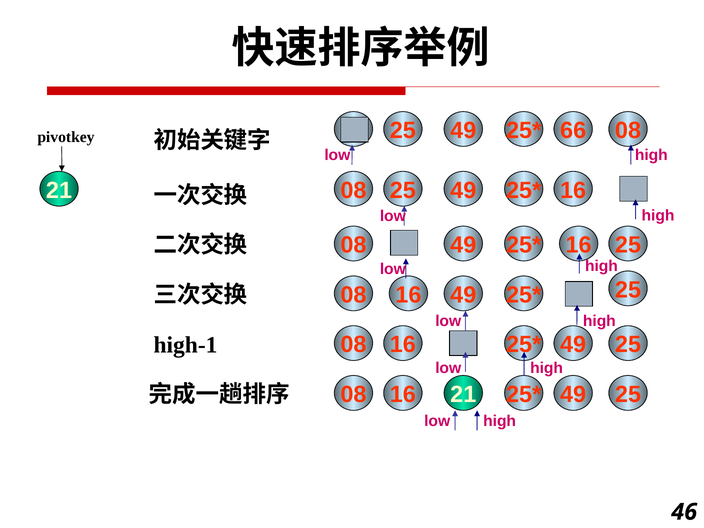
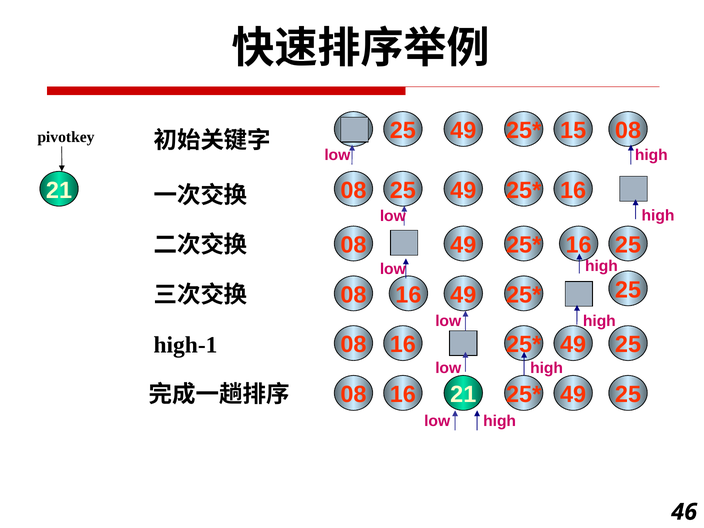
66: 66 -> 15 (573, 131)
